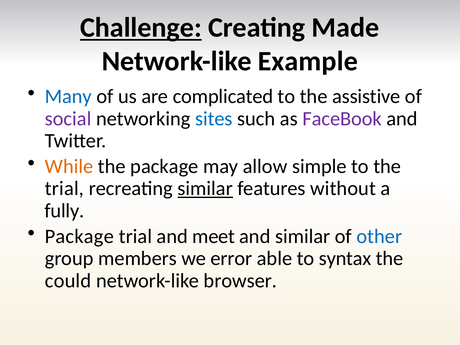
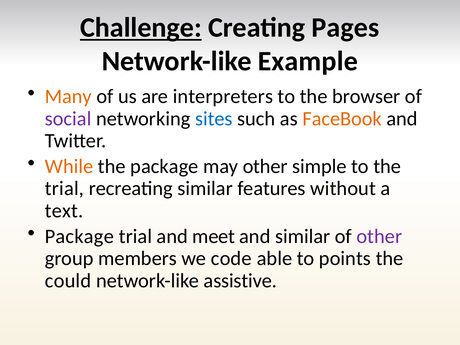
Made: Made -> Pages (345, 28)
Many colour: blue -> orange (68, 96)
complicated: complicated -> interpreters (223, 96)
assistive: assistive -> browser (366, 96)
FaceBook colour: purple -> orange (342, 119)
may allow: allow -> other (265, 166)
similar underline: present -> none (205, 189)
fully: fully -> text (64, 211)
other colour: blue -> purple (379, 236)
error: error -> code (231, 259)
syntax: syntax -> points (345, 259)
browser: browser -> assistive (240, 281)
